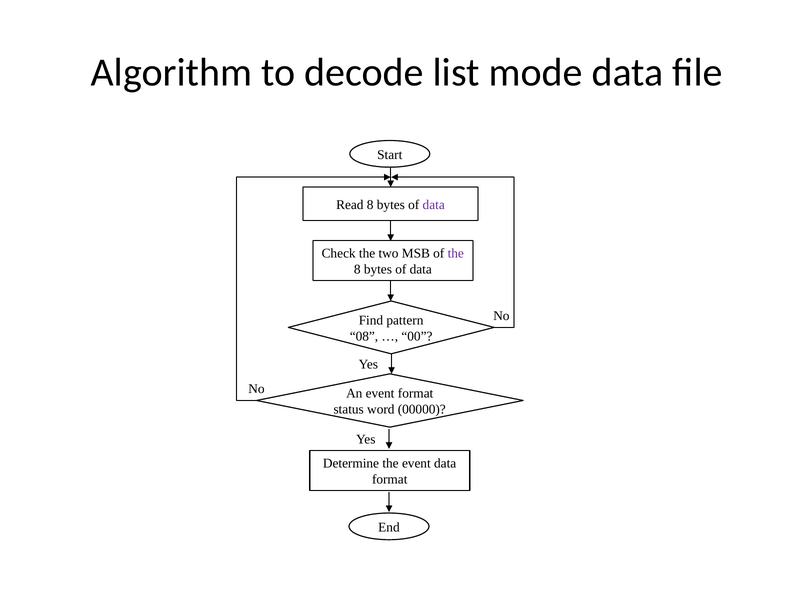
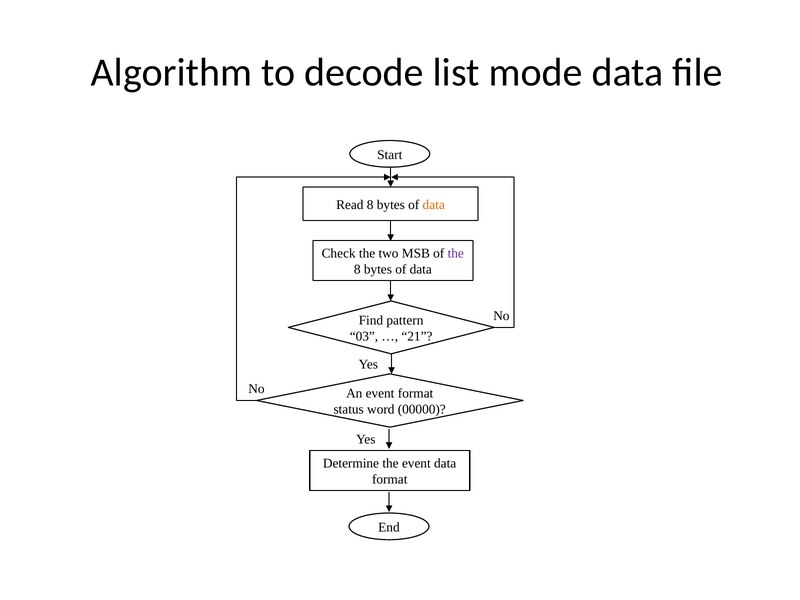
data colour: purple -> orange (434, 205)
08: 08 -> 03 (364, 336)
00: 00 -> 21 (417, 336)
